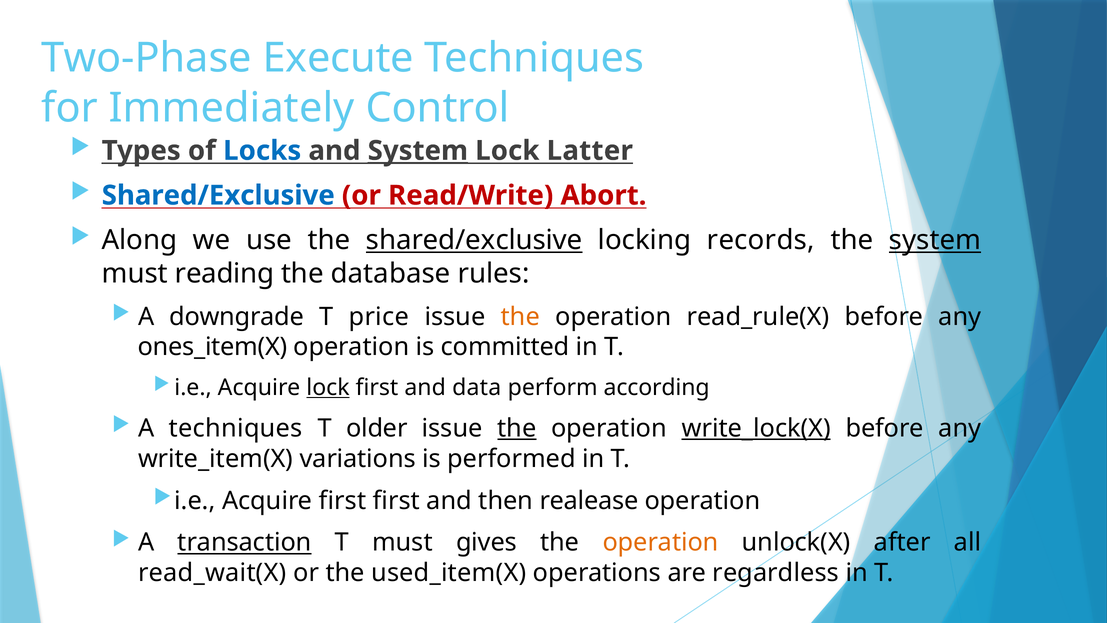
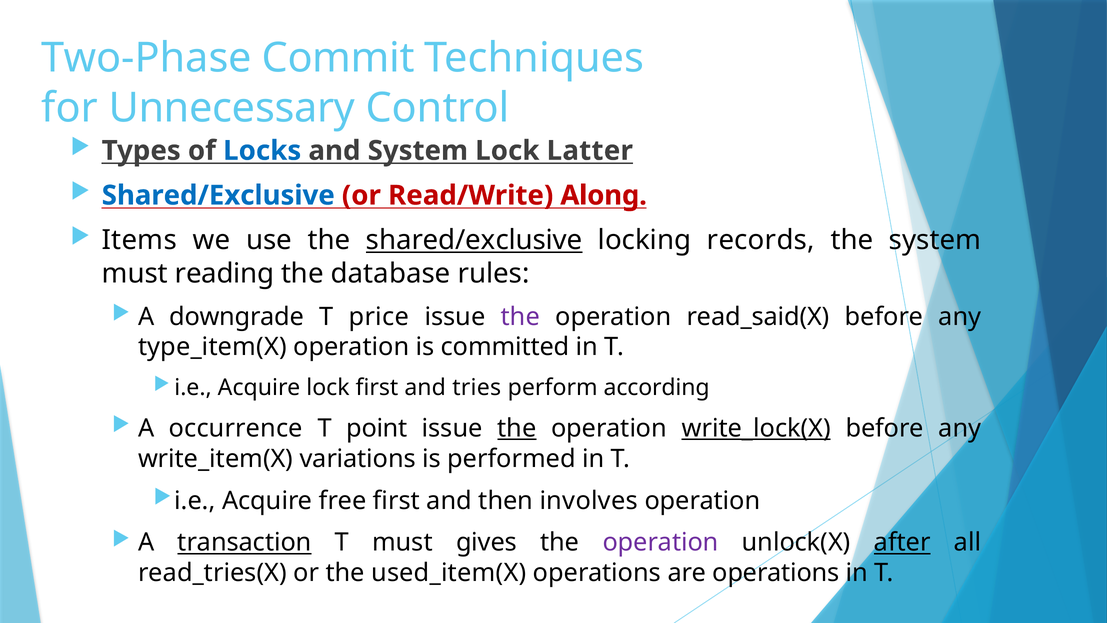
Execute: Execute -> Commit (338, 58)
Immediately: Immediately -> Unnecessary (232, 108)
System underline: present -> none (418, 151)
Abort: Abort -> Along (604, 195)
Along: Along -> Items (139, 240)
system underline: present -> none (935, 240)
the colour: orange -> purple (520, 316)
read_rule(X: read_rule(X -> read_said(X (758, 316)
ones_item(X: ones_item(X -> type_item(X (212, 347)
lock underline: present -> none (328, 387)
data: data -> tries (477, 387)
A techniques: techniques -> occurrence (236, 428)
older: older -> point (377, 428)
Acquire first: first -> free (343, 500)
realease: realease -> involves (589, 500)
operation colour: orange -> purple (661, 542)
after underline: none -> present (902, 542)
read_wait(X: read_wait(X -> read_tries(X (212, 573)
are regardless: regardless -> operations (776, 573)
